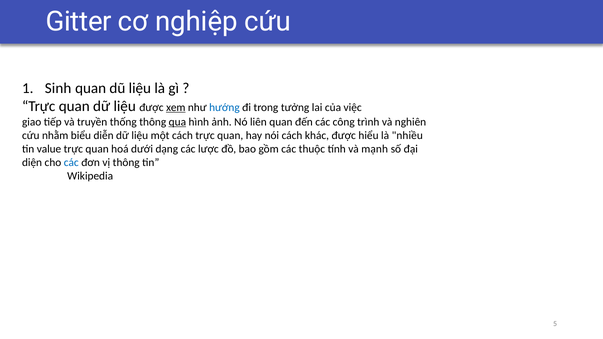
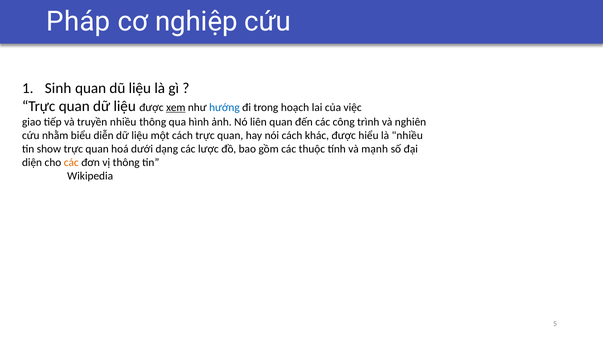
Gitter: Gitter -> Pháp (78, 22)
tưởng: tưởng -> hoạch (295, 108)
truyền thống: thống -> nhiều (123, 122)
qua underline: present -> none (177, 122)
value: value -> show (49, 149)
các colour: blue -> orange (71, 163)
